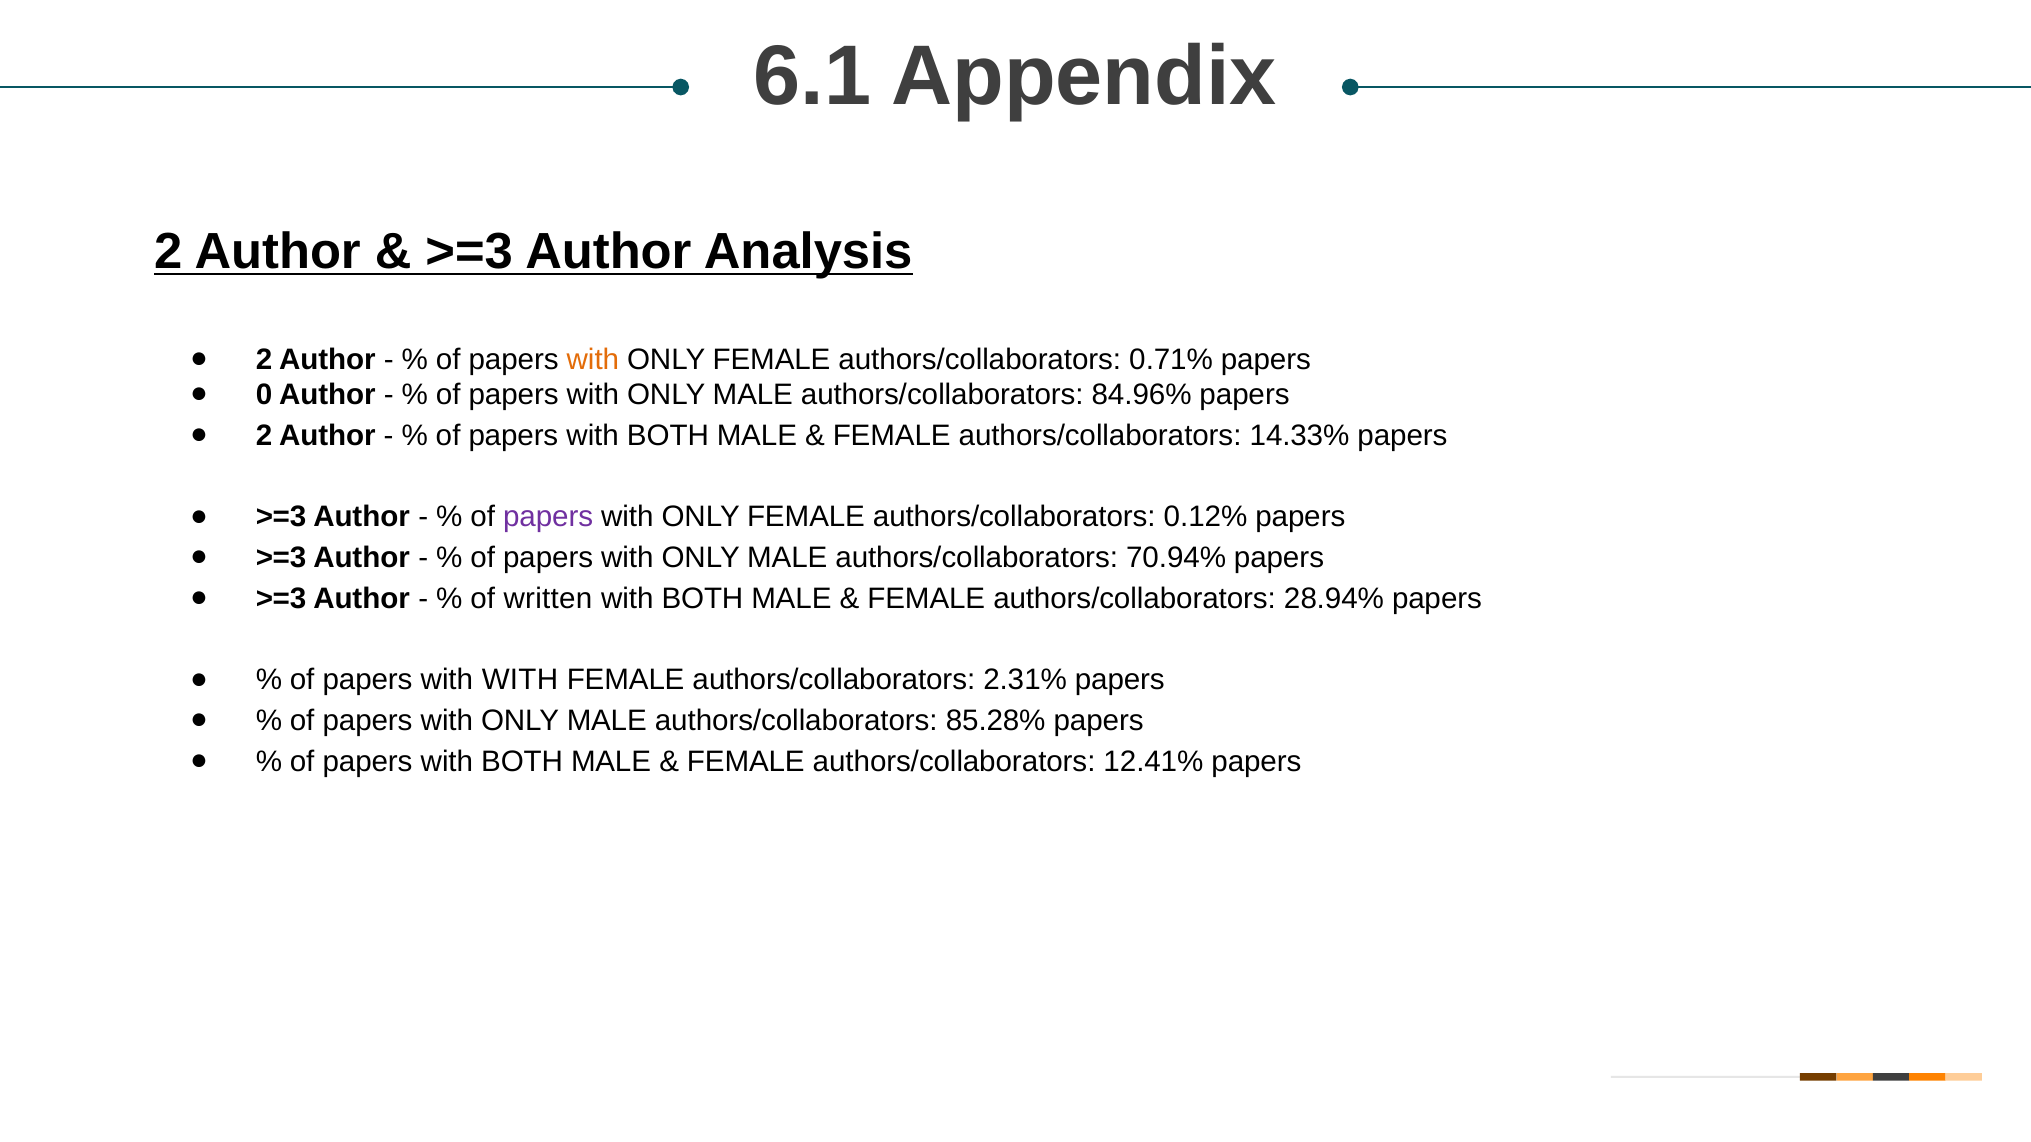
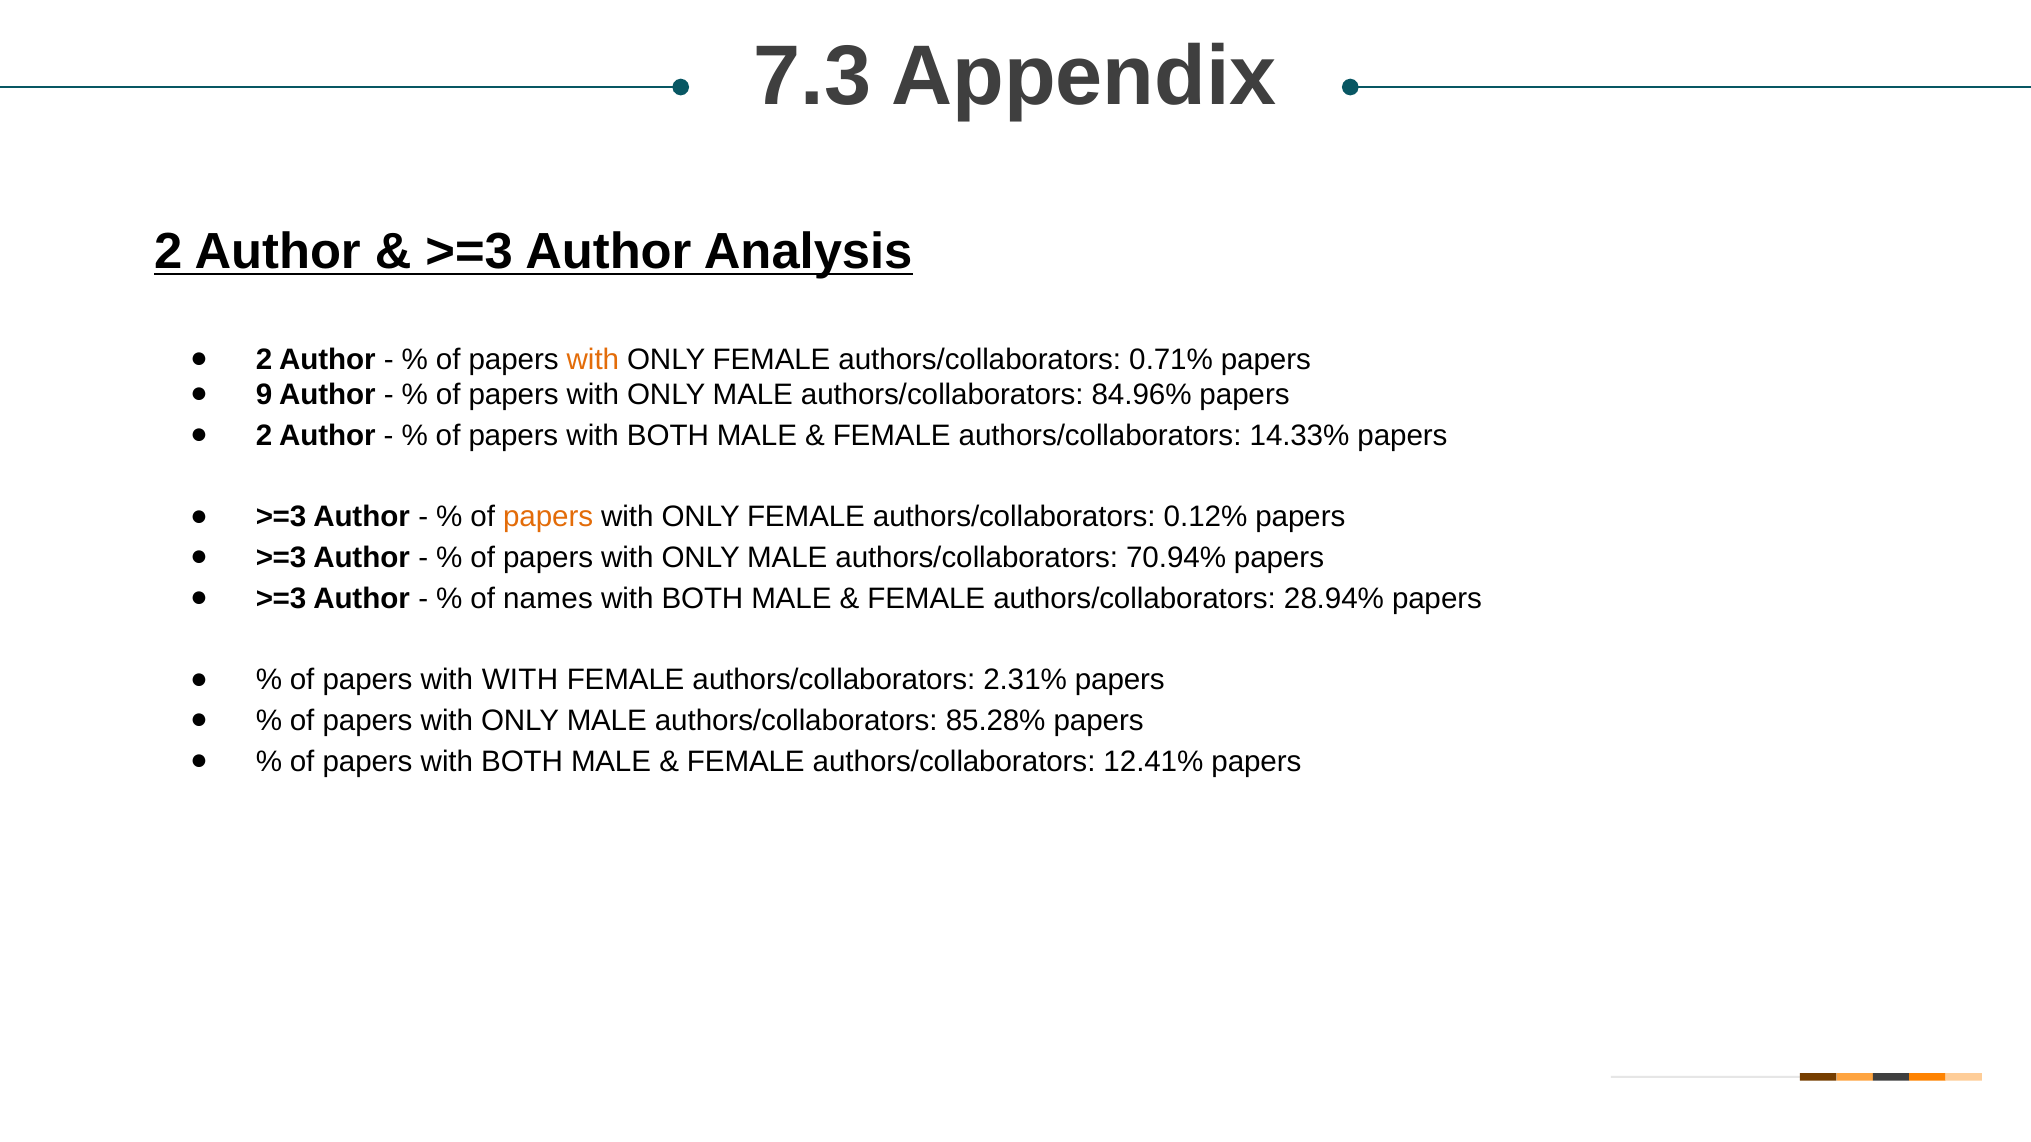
6.1: 6.1 -> 7.3 (812, 77)
0: 0 -> 9 (264, 395)
papers colour: purple -> orange (548, 517)
written: written -> names (548, 599)
